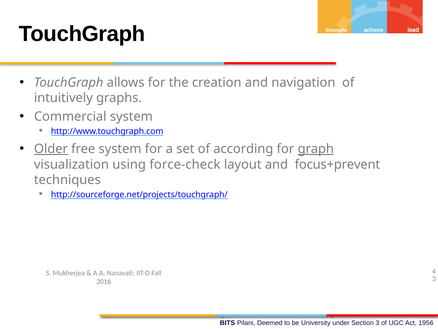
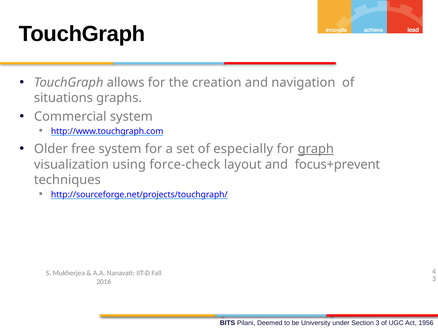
intuitively: intuitively -> situations (63, 98)
Older underline: present -> none (51, 149)
according: according -> especially (243, 149)
